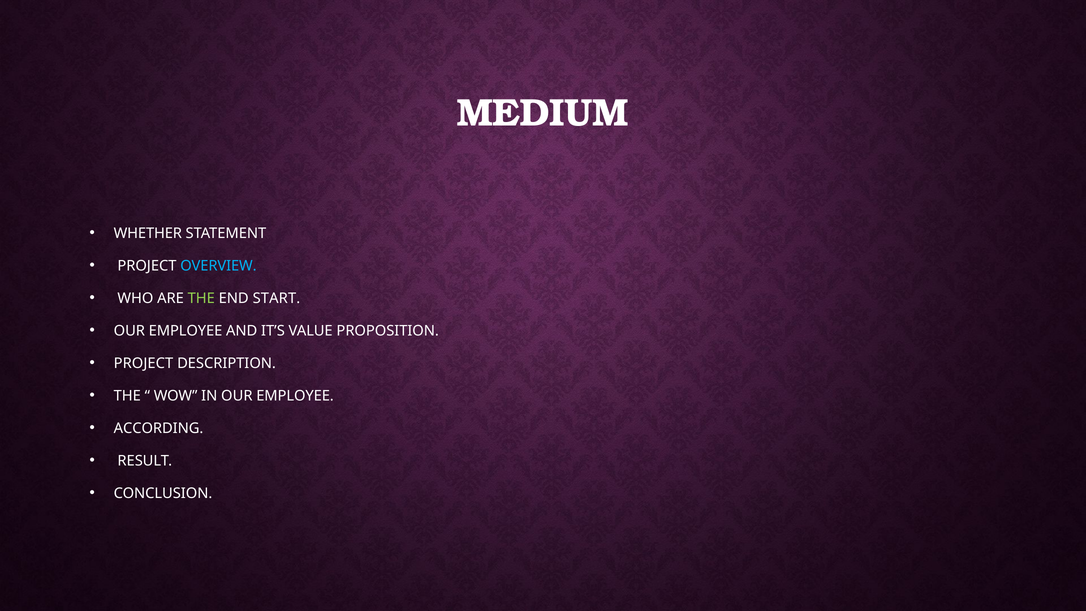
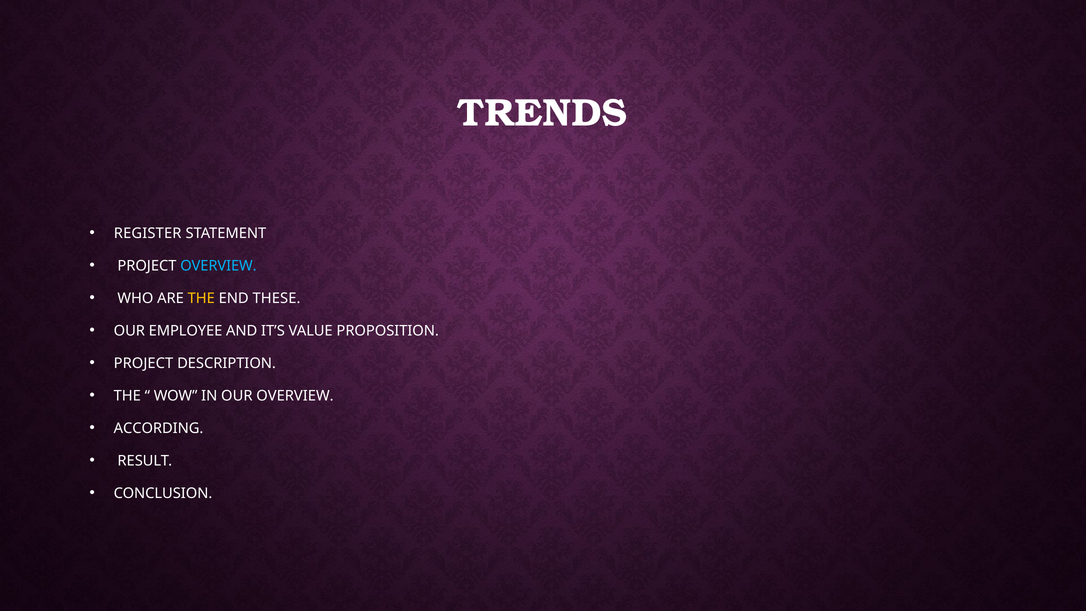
MEDIUM: MEDIUM -> TRENDS (542, 113)
WHETHER: WHETHER -> REGISTER (148, 233)
THE colour: light green -> yellow (201, 298)
START: START -> THESE (276, 298)
IN OUR EMPLOYEE: EMPLOYEE -> OVERVIEW (295, 396)
